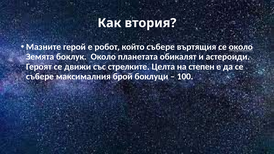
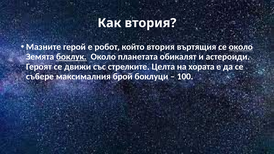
който събере: събере -> втория (161, 47)
боклук underline: none -> present (71, 57)
степен: степен -> хората (201, 67)
